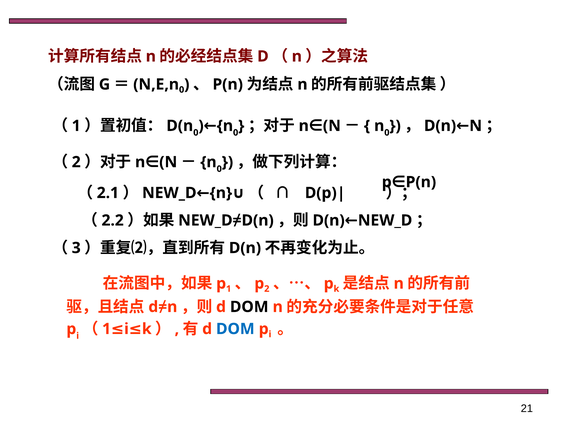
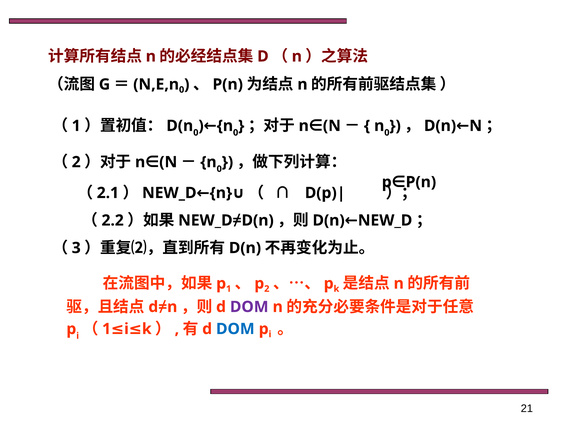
DOM colour: black -> purple (249, 306)
